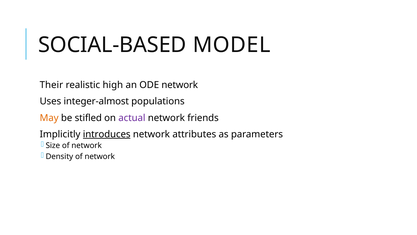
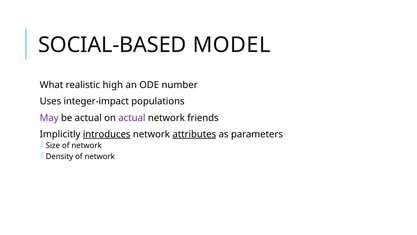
Their: Their -> What (51, 85)
ODE network: network -> number (180, 85)
integer-almost: integer-almost -> integer-impact (96, 101)
May colour: orange -> purple (49, 118)
be stifled: stifled -> actual (88, 118)
attributes underline: none -> present (194, 134)
